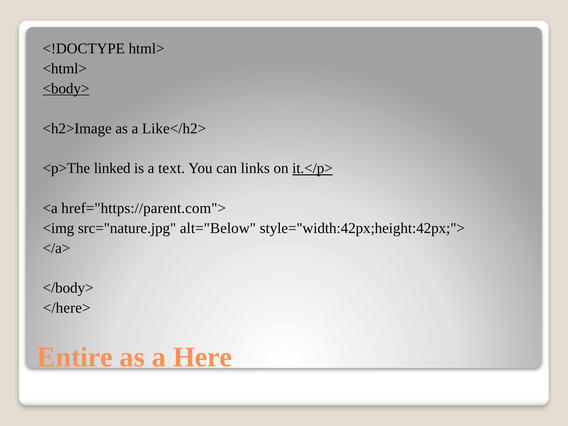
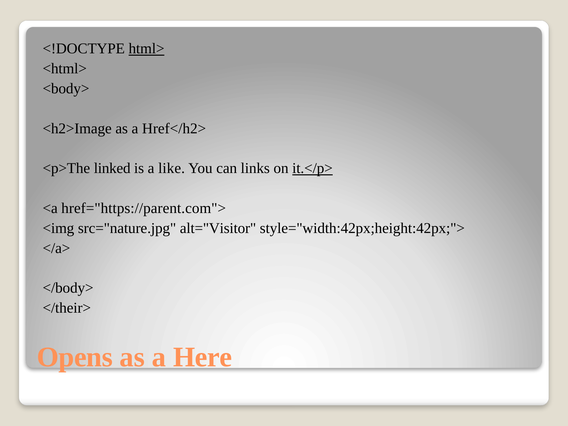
html> underline: none -> present (147, 49)
<body> underline: present -> none (66, 89)
Like</h2>: Like</h2> -> Href</h2> (174, 128)
text: text -> like (172, 168)
alt="Below: alt="Below -> alt="Visitor (218, 228)
</here>: </here> -> </their> (67, 308)
Entire: Entire -> Opens (75, 357)
